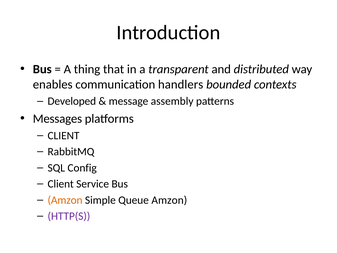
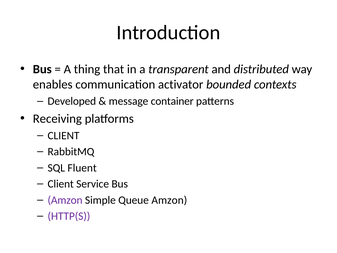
handlers: handlers -> activator (181, 84)
assembly: assembly -> container (172, 101)
Messages: Messages -> Receiving (57, 119)
Config: Config -> Fluent (82, 168)
Amzon colour: orange -> purple (65, 200)
